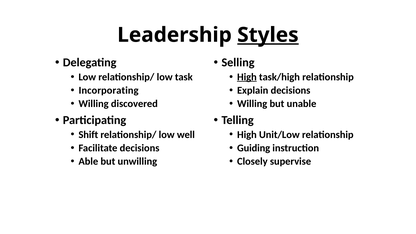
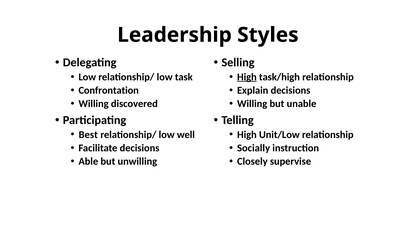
Styles underline: present -> none (268, 35)
Incorporating: Incorporating -> Confrontation (109, 90)
Shift: Shift -> Best (88, 135)
Guiding: Guiding -> Socially (254, 148)
